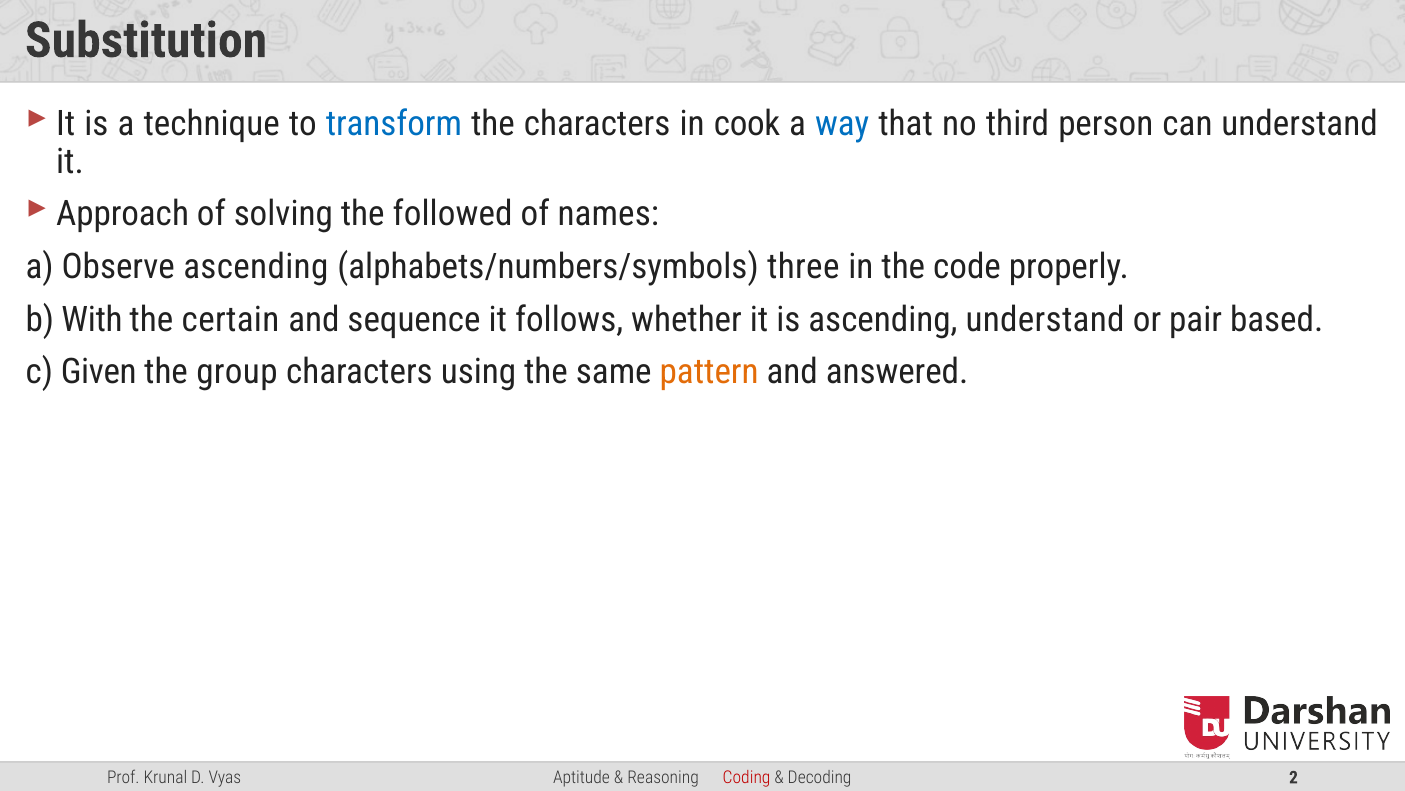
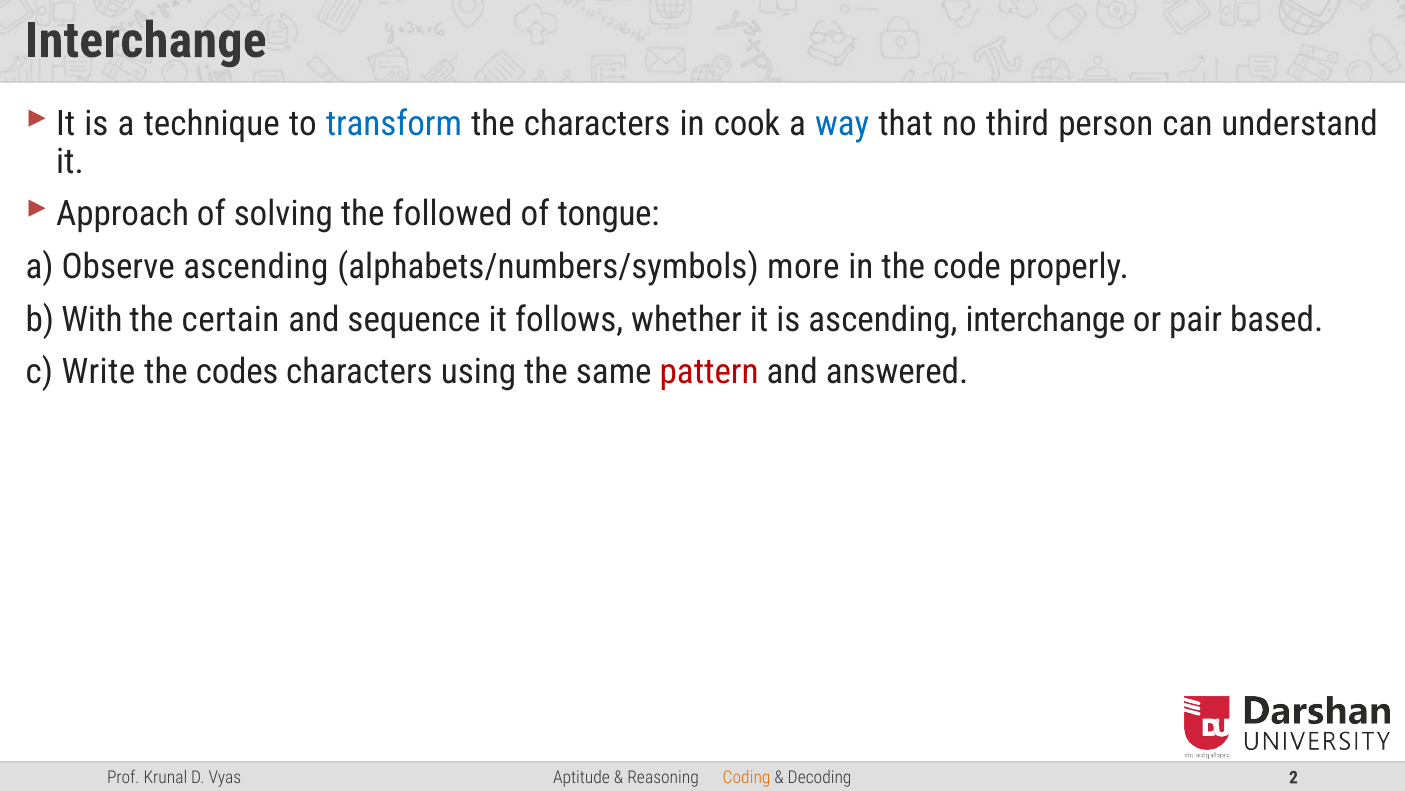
Substitution: Substitution -> Interchange (146, 41)
names: names -> tongue (609, 214)
three: three -> more (803, 267)
ascending understand: understand -> interchange (1045, 319)
Given: Given -> Write (98, 372)
group: group -> codes (237, 372)
pattern colour: orange -> red (709, 372)
Coding colour: red -> orange (747, 777)
